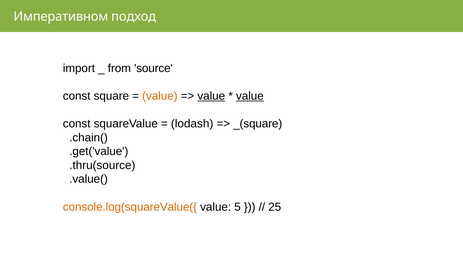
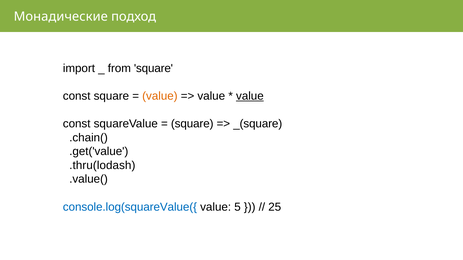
Императивном: Императивном -> Монадические (61, 17)
from source: source -> square (153, 68)
value underline: present -> none (211, 96)
lodash: lodash -> square (192, 124)
.thru(source: .thru(source -> .thru(lodash (102, 166)
console.log(squareValue({ colour: orange -> blue (130, 207)
